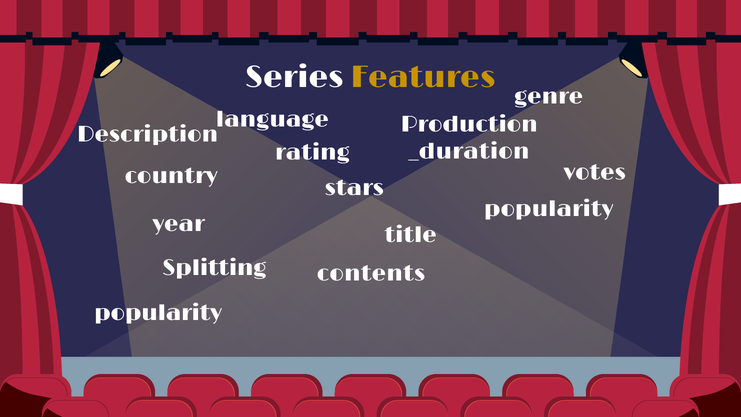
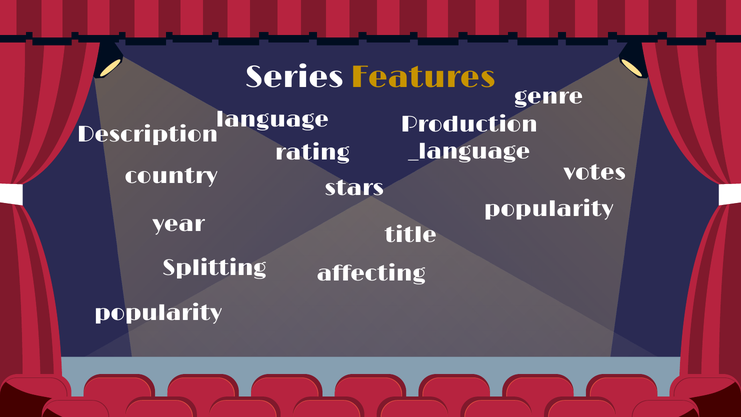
_duration: _duration -> _language (469, 151)
contents: contents -> affecting (371, 273)
